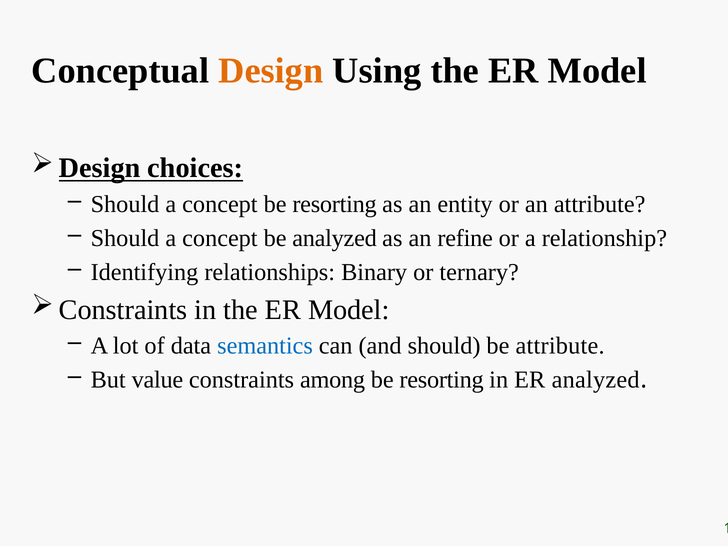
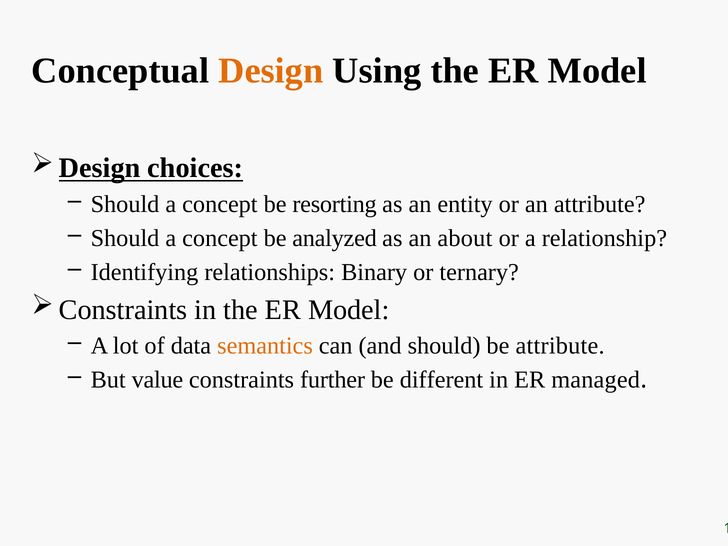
refine: refine -> about (465, 238)
semantics colour: blue -> orange (265, 346)
among: among -> further (333, 380)
resorting: resorting -> different (441, 380)
ER analyzed: analyzed -> managed (596, 380)
